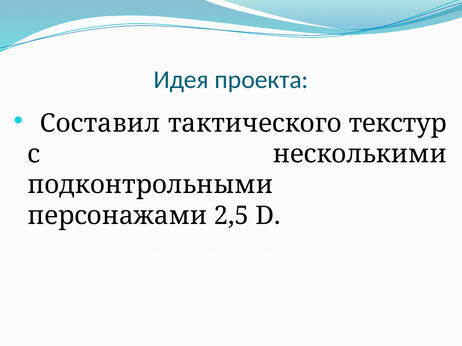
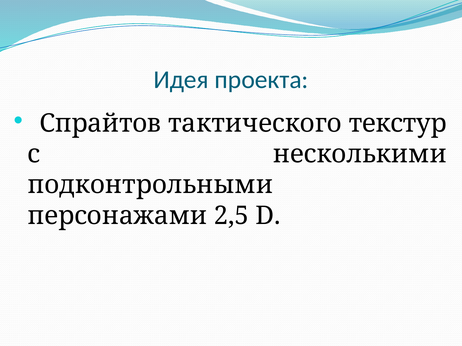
Составил: Составил -> Спрайтов (100, 124)
